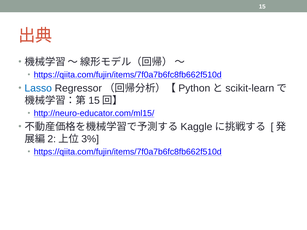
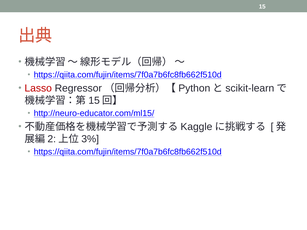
Lasso colour: blue -> red (38, 88)
